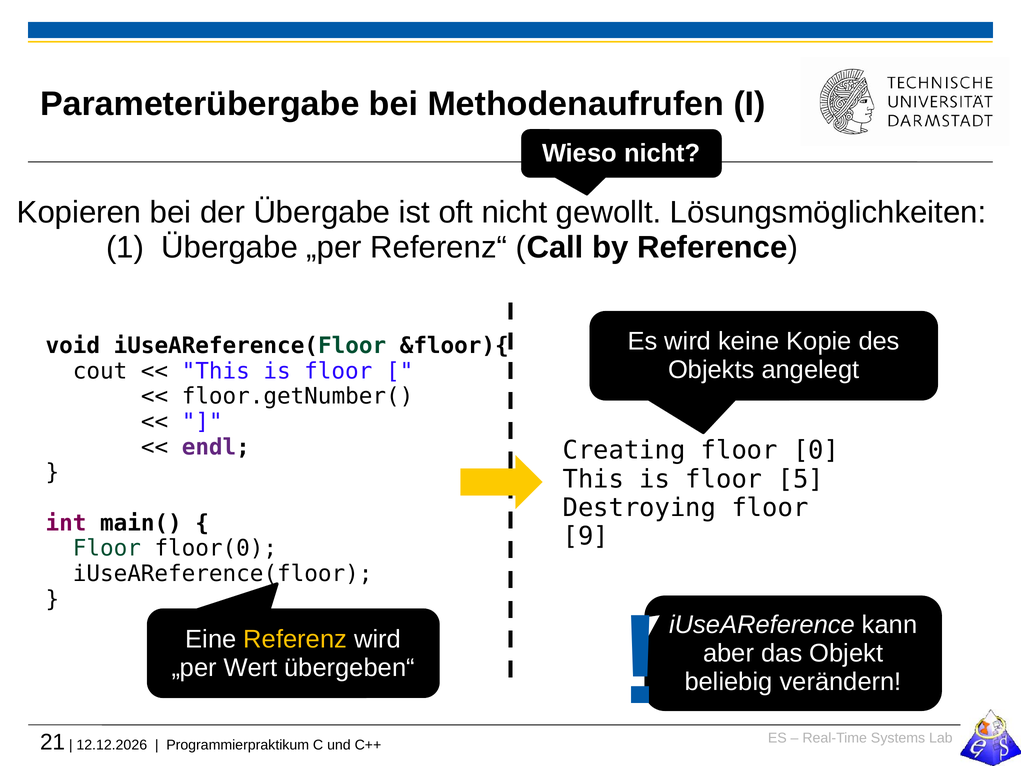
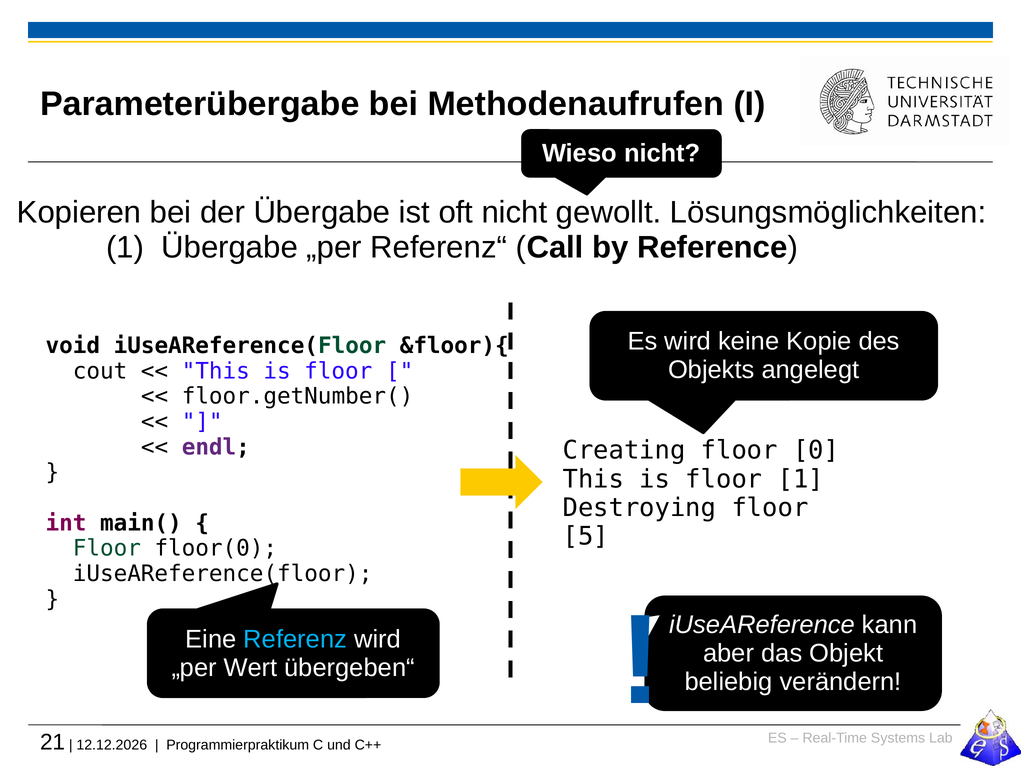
floor 5: 5 -> 1 (801, 479)
9: 9 -> 5 (586, 536)
Referenz colour: yellow -> light blue (295, 639)
